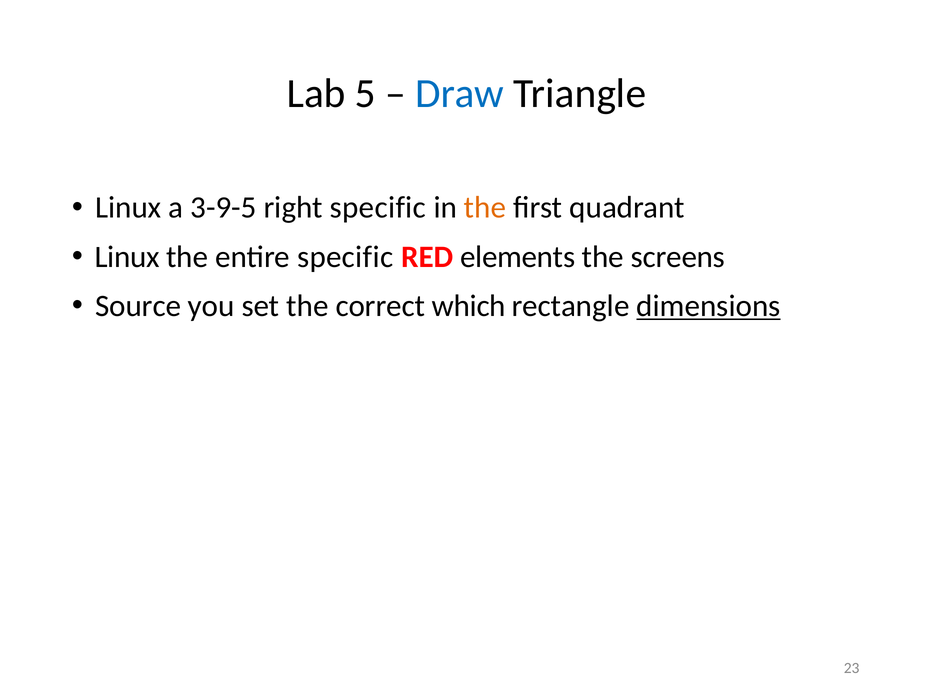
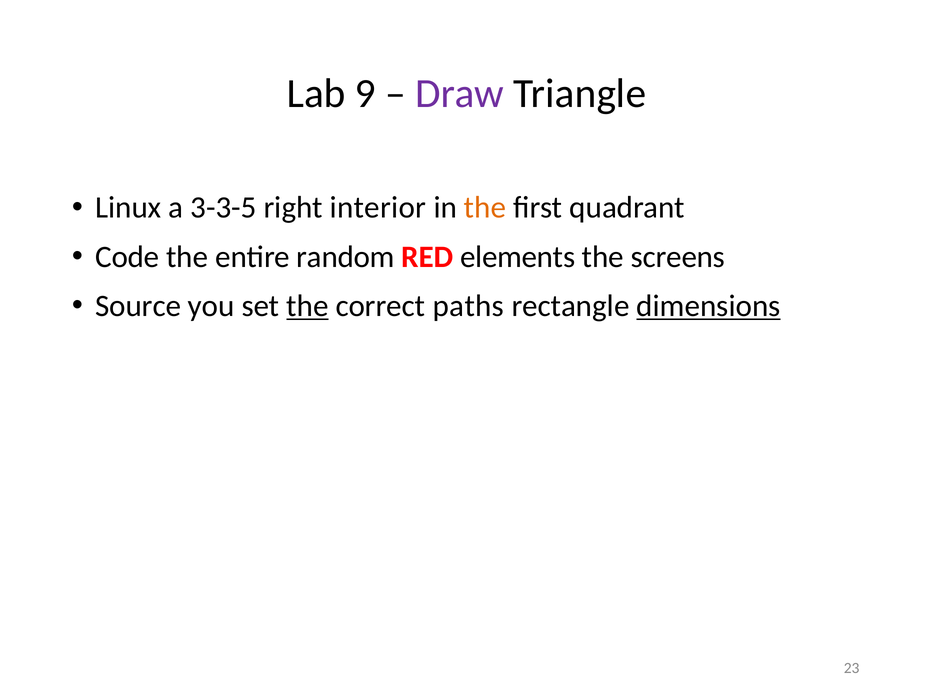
5: 5 -> 9 (365, 93)
Draw colour: blue -> purple (460, 93)
3-9-5: 3-9-5 -> 3-3-5 (224, 208)
right specific: specific -> interior (378, 208)
Linux: Linux -> Code (127, 257)
entire specific: specific -> random (345, 257)
the underline: none -> present (307, 306)
which: which -> paths (468, 306)
